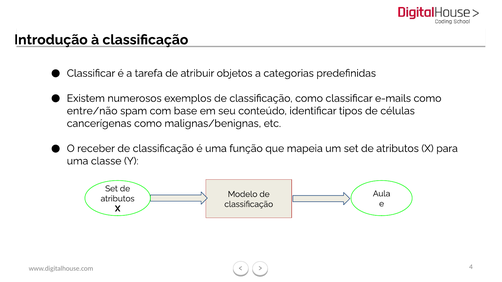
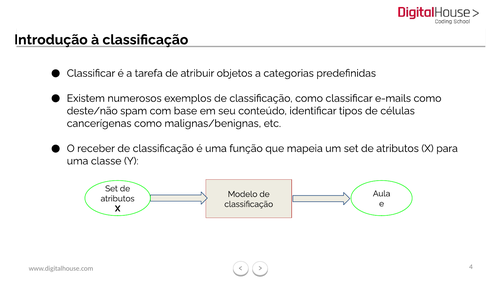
entre/não: entre/não -> deste/não (92, 111)
